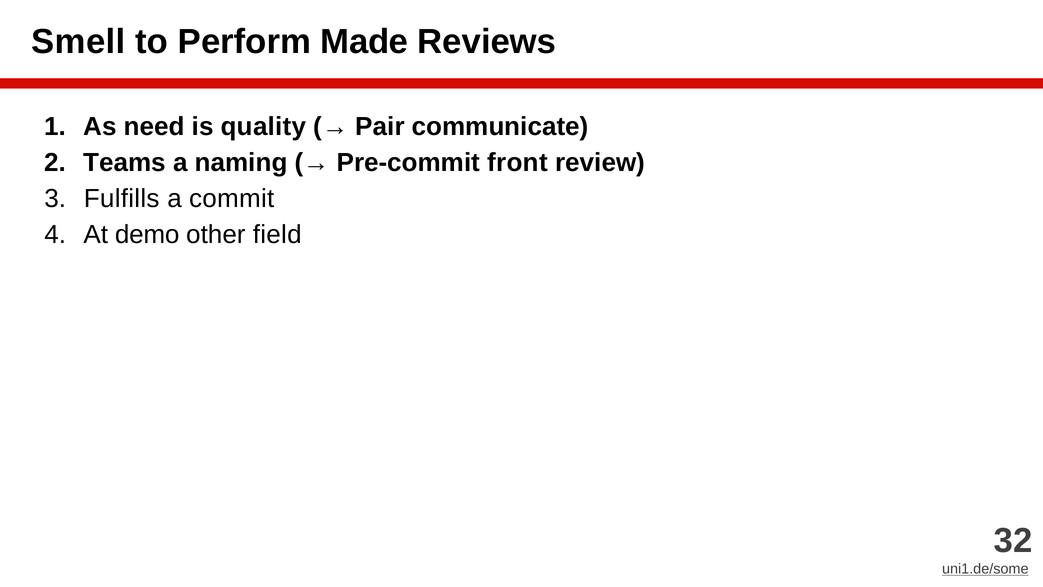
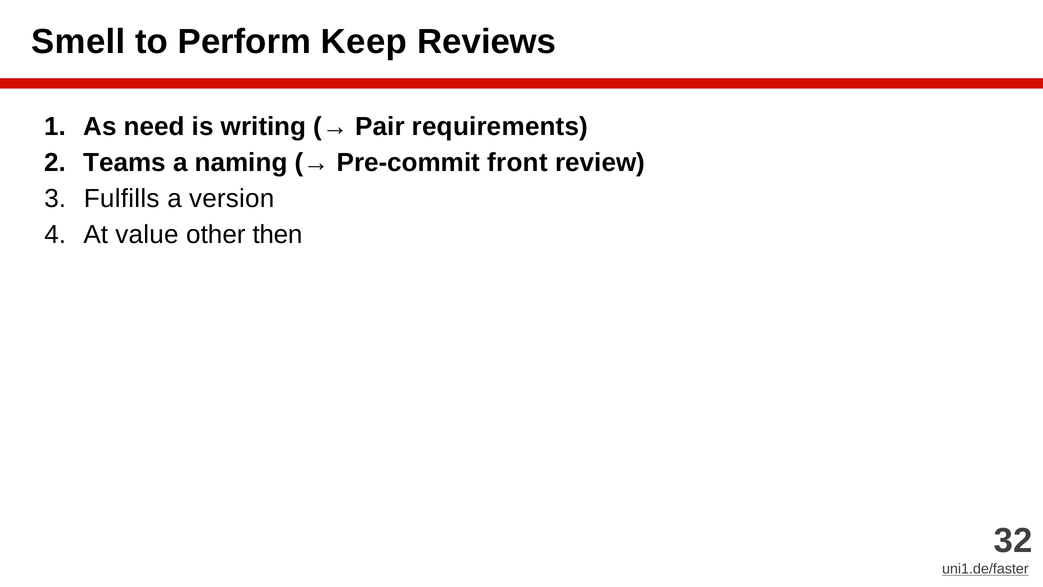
Made: Made -> Keep (364, 42)
quality: quality -> writing (264, 126)
communicate: communicate -> requirements (500, 126)
commit: commit -> version (232, 198)
demo: demo -> value (147, 234)
field: field -> then (278, 234)
uni1.de/some: uni1.de/some -> uni1.de/faster (985, 569)
